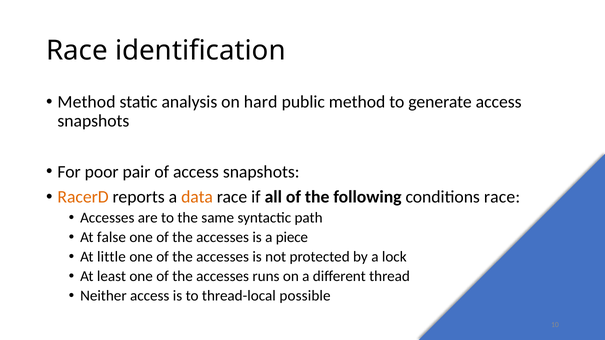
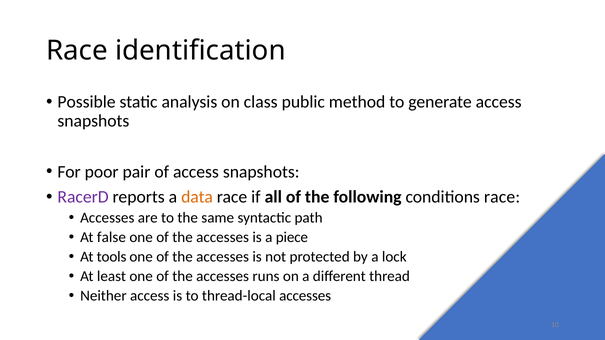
Method: Method -> Possible (87, 102)
hard: hard -> class (261, 102)
RacerD colour: orange -> purple (83, 197)
little: little -> tools (112, 257)
thread-local possible: possible -> accesses (305, 296)
